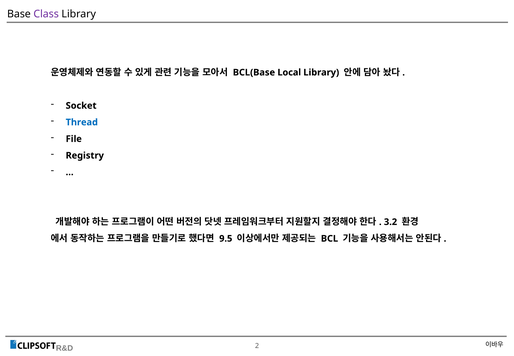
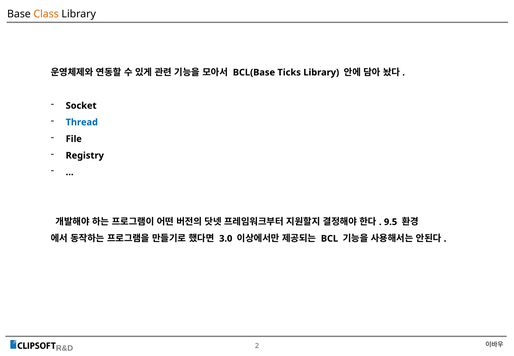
Class colour: purple -> orange (46, 14)
Local: Local -> Ticks (289, 72)
3.2: 3.2 -> 9.5 (391, 222)
9.5: 9.5 -> 3.0 (226, 238)
